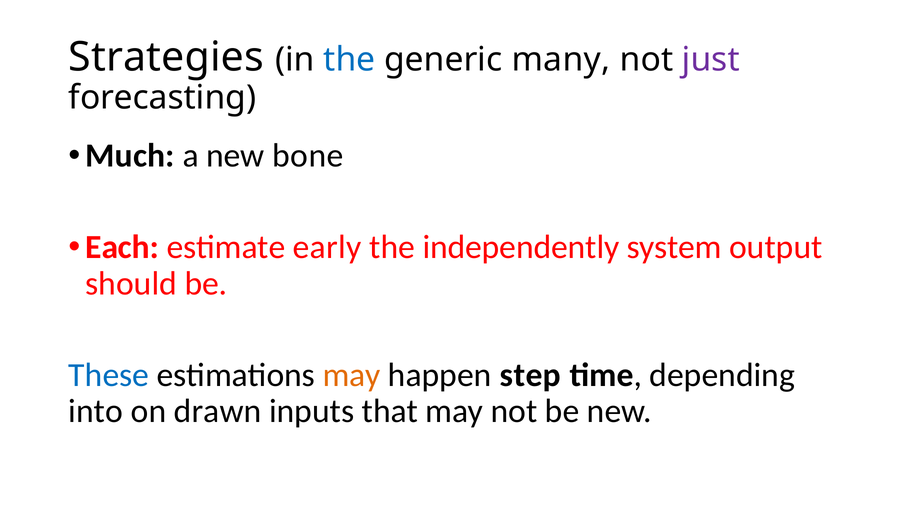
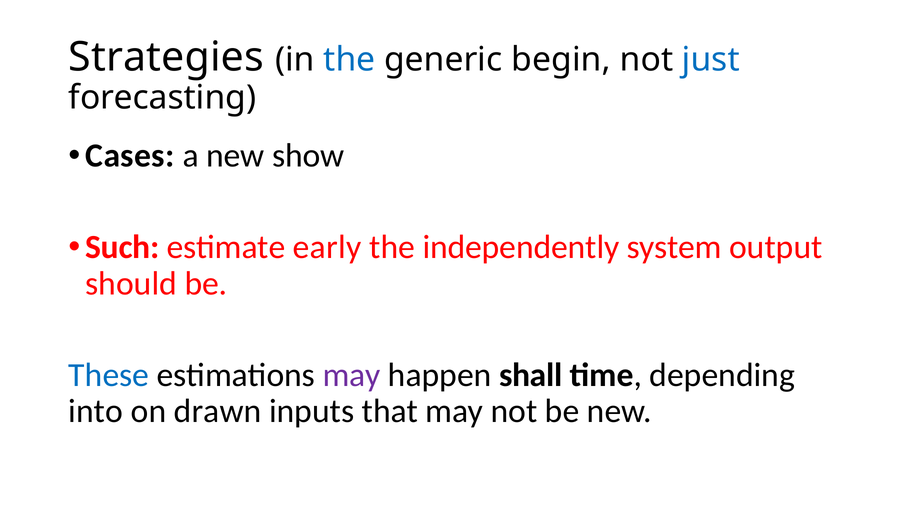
many: many -> begin (561, 60)
just colour: purple -> blue (711, 60)
Much: Much -> Cases (130, 156)
bone: bone -> show (308, 156)
Each: Each -> Such (122, 247)
may colour: orange -> purple (352, 375)
step: step -> shall (531, 375)
